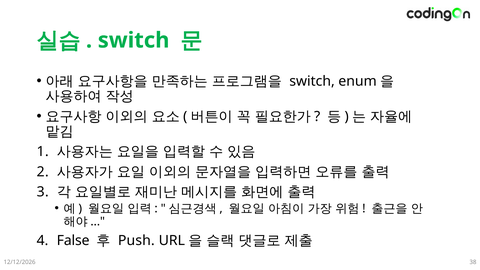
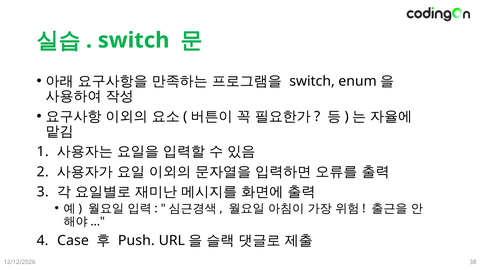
False: False -> Case (73, 240)
